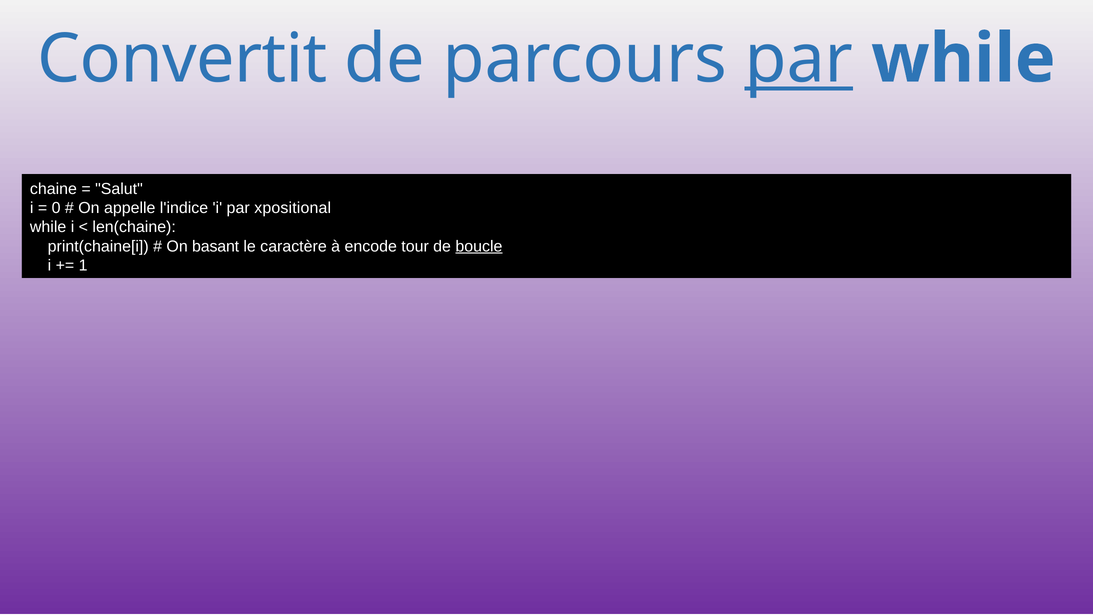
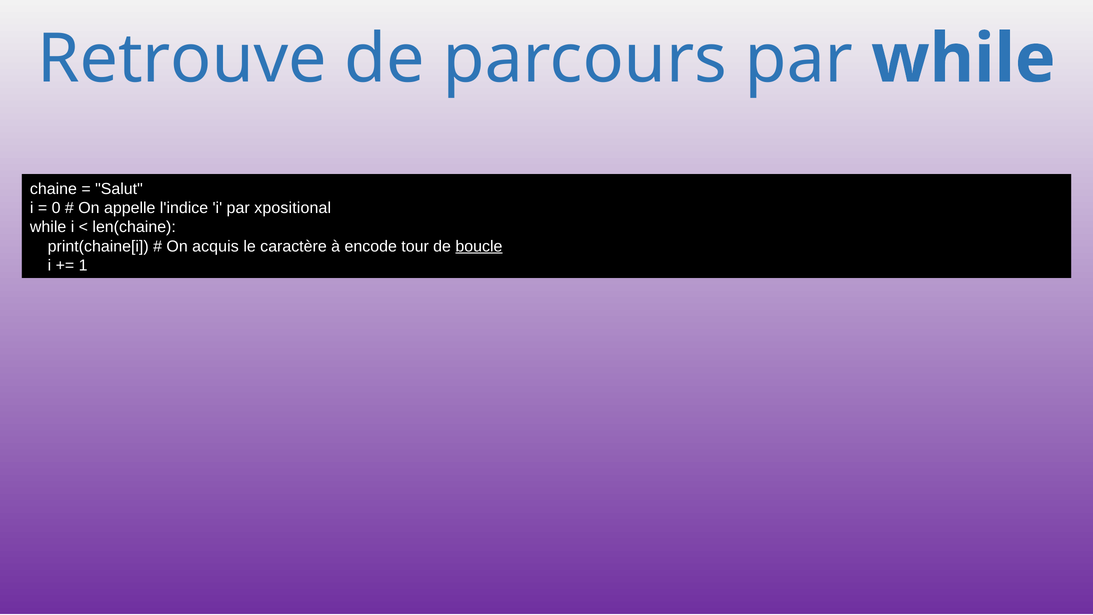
Convertit: Convertit -> Retrouve (182, 59)
par underline: present -> none (799, 59)
basant: basant -> acquis (215, 246)
